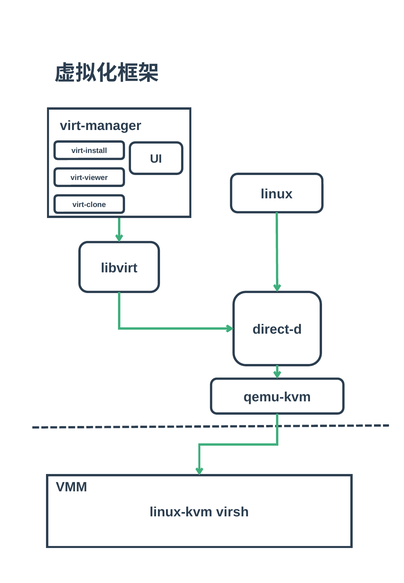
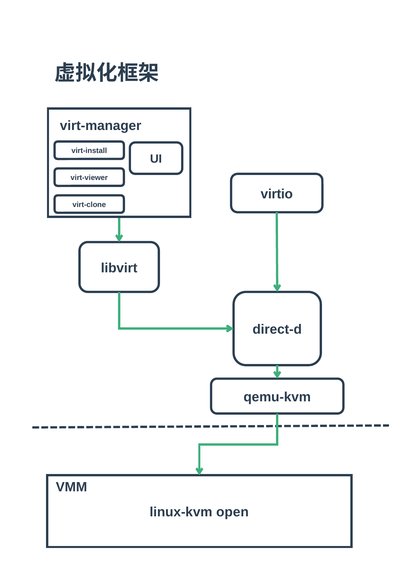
linux: linux -> virtio (277, 194)
virsh: virsh -> open (232, 512)
